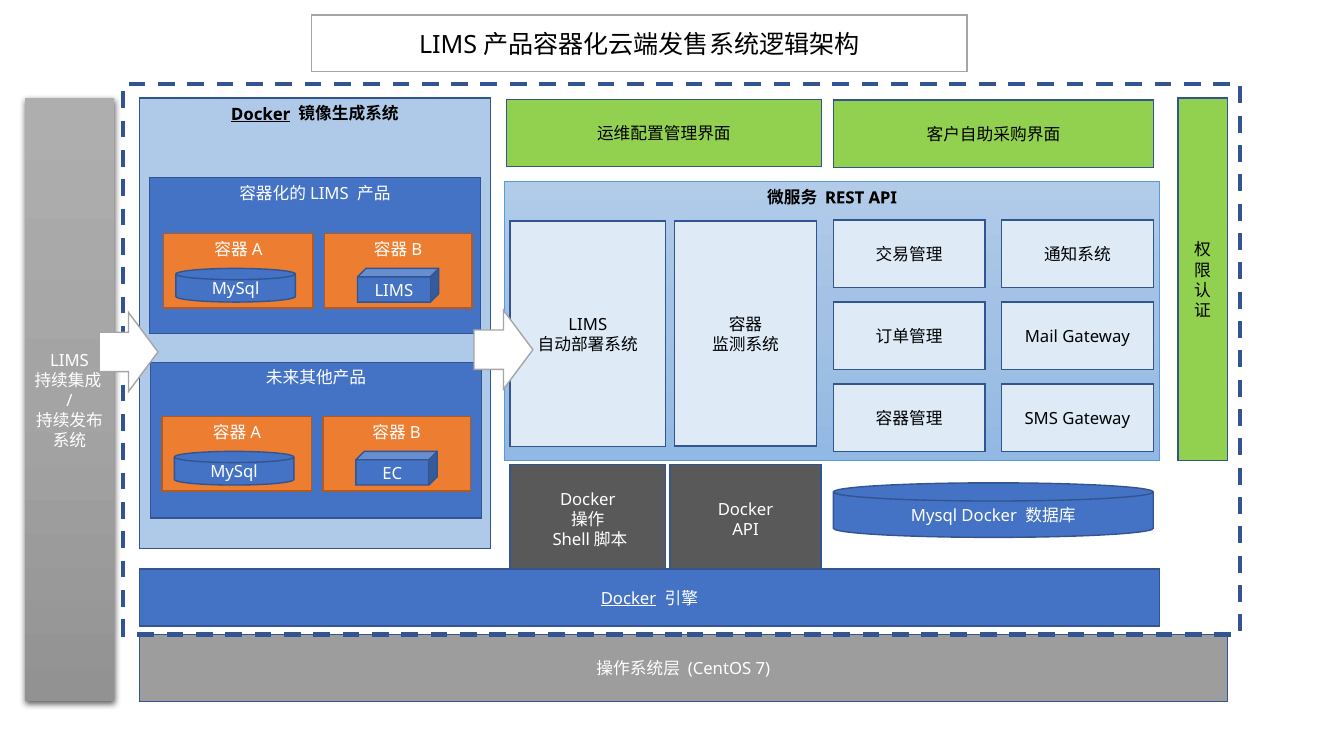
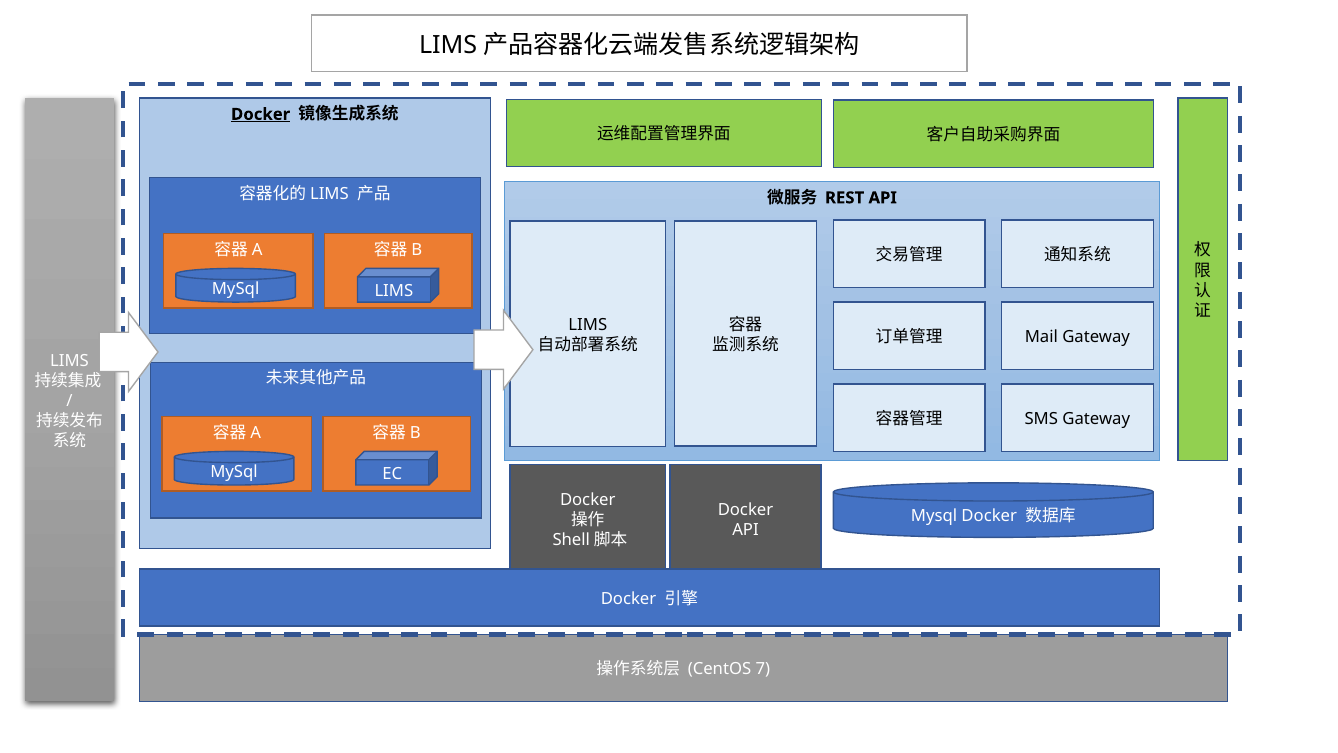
Docker underline: present -> none (629, 598)
